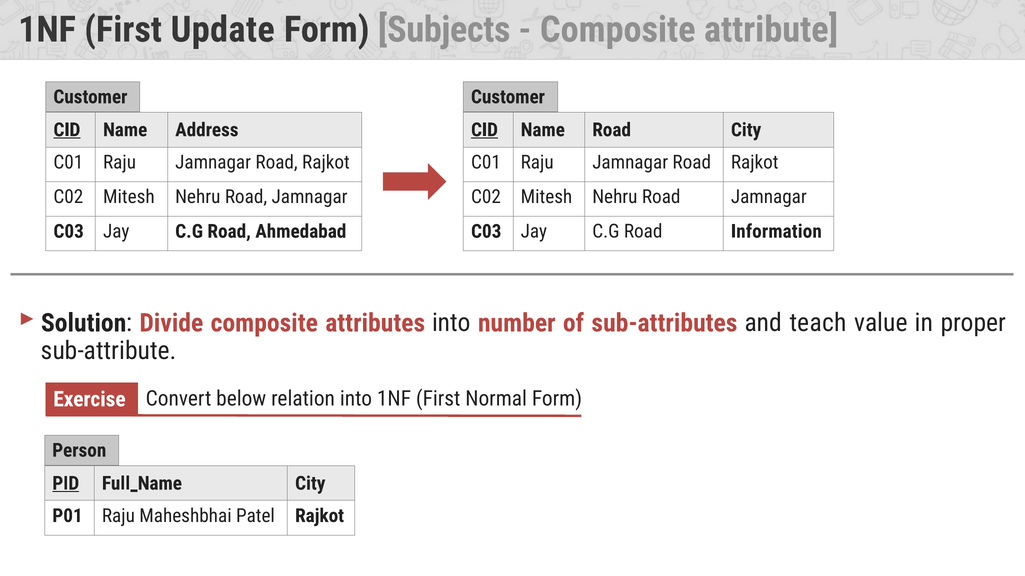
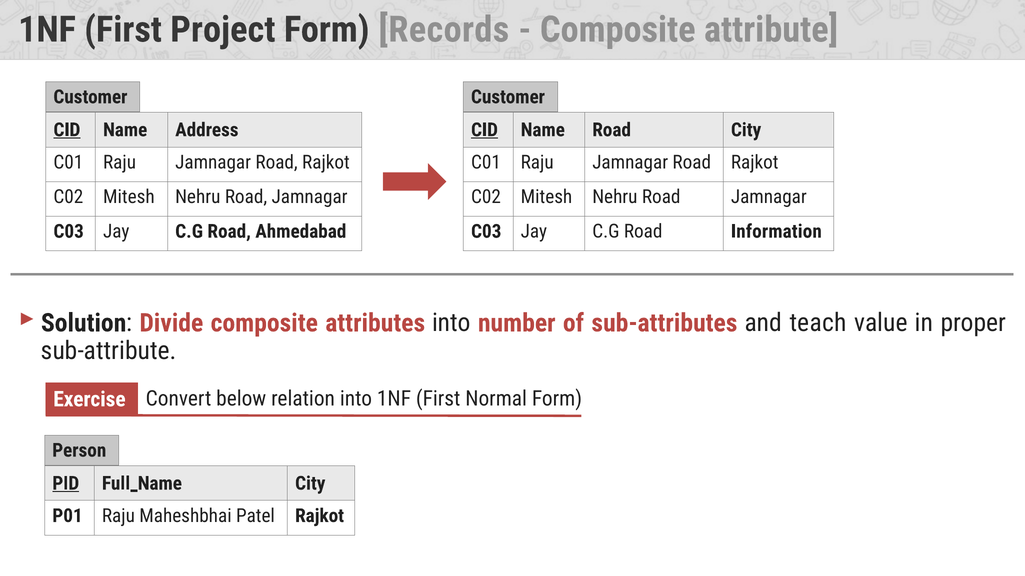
Update: Update -> Project (223, 30)
Subjects: Subjects -> Records (444, 30)
